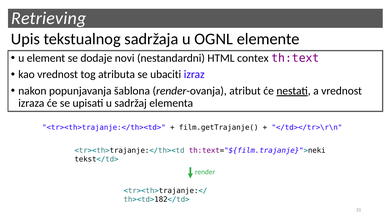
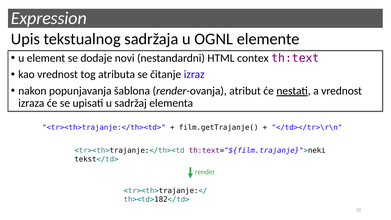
Retrieving: Retrieving -> Expression (49, 18)
ubaciti: ubaciti -> čitanje (166, 74)
